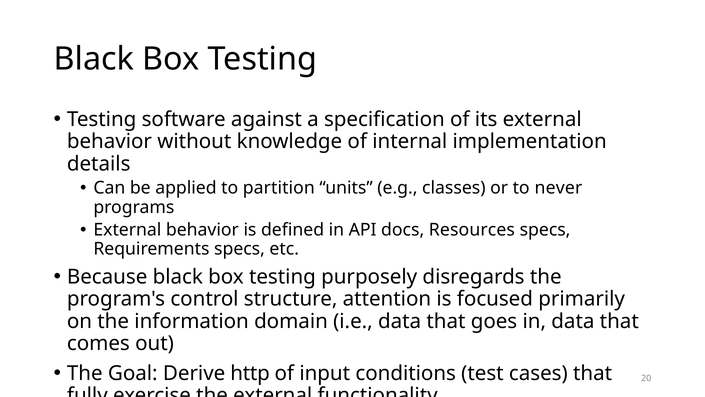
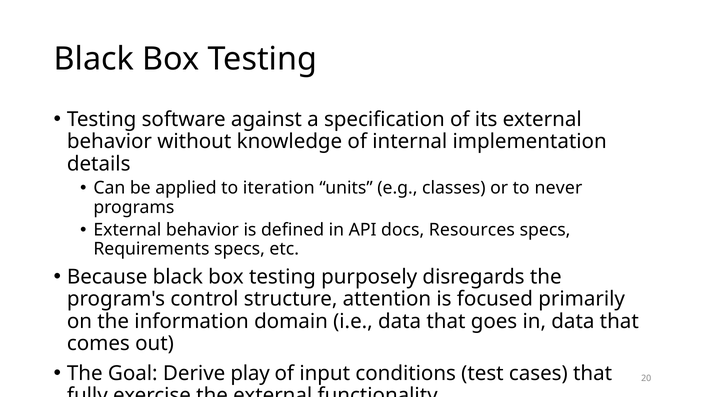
partition: partition -> iteration (279, 188)
http: http -> play (250, 373)
